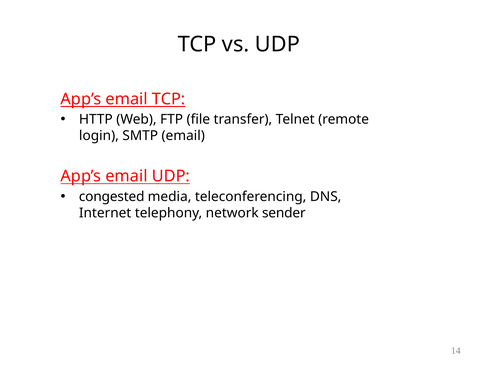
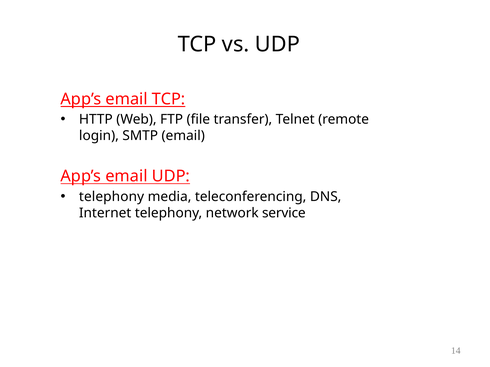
congested: congested -> telephony (112, 197)
sender: sender -> service (284, 213)
